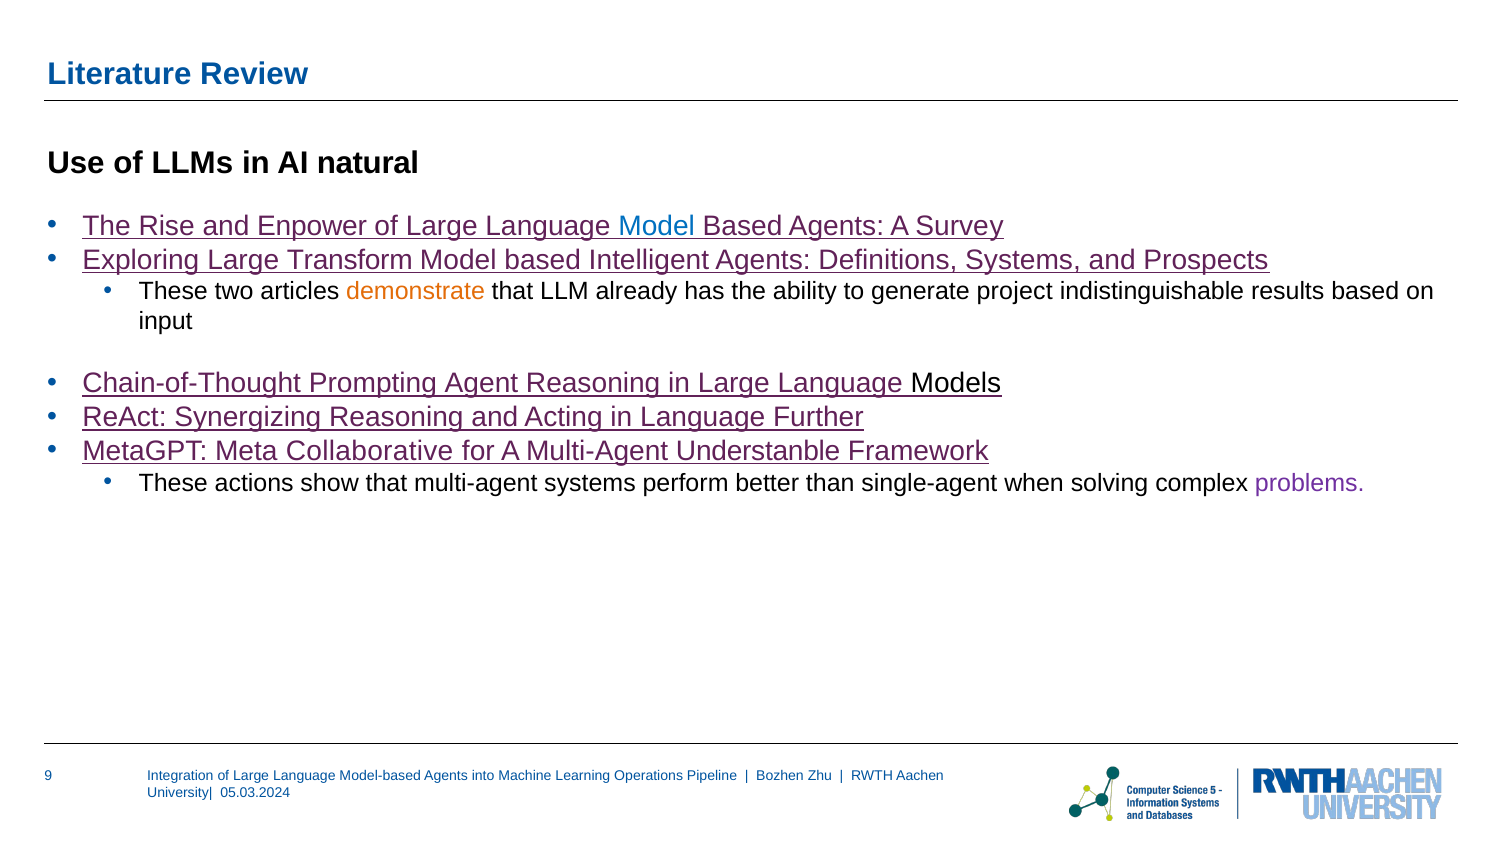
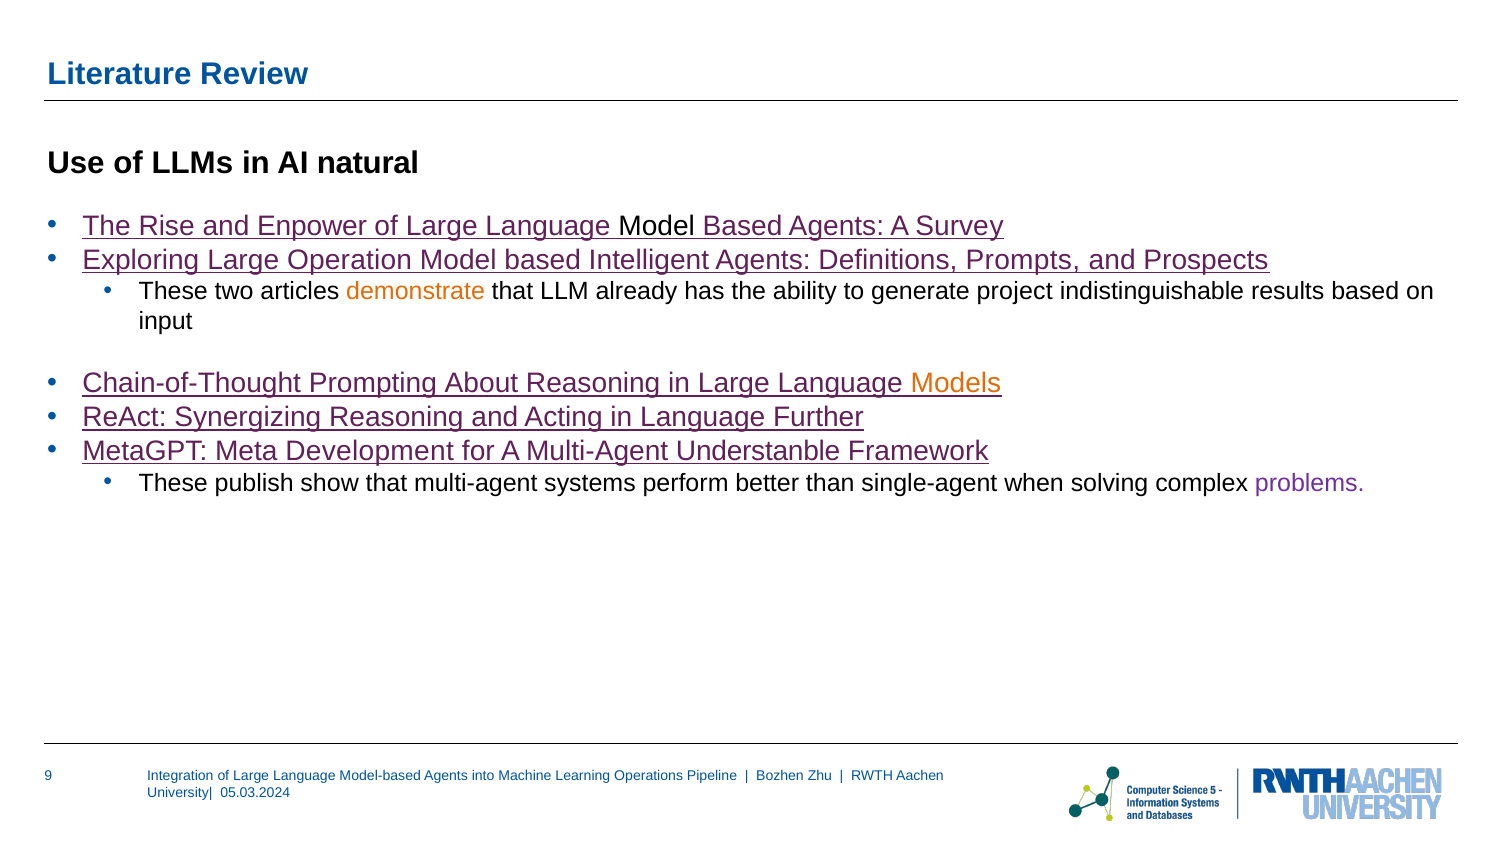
Model colour: blue -> black (657, 226)
Transform: Transform -> Operation (350, 260)
Definitions Systems: Systems -> Prompts (1023, 260)
Agent: Agent -> About (481, 384)
Models colour: black -> orange (956, 384)
Collaborative: Collaborative -> Development (370, 451)
actions: actions -> publish (254, 483)
